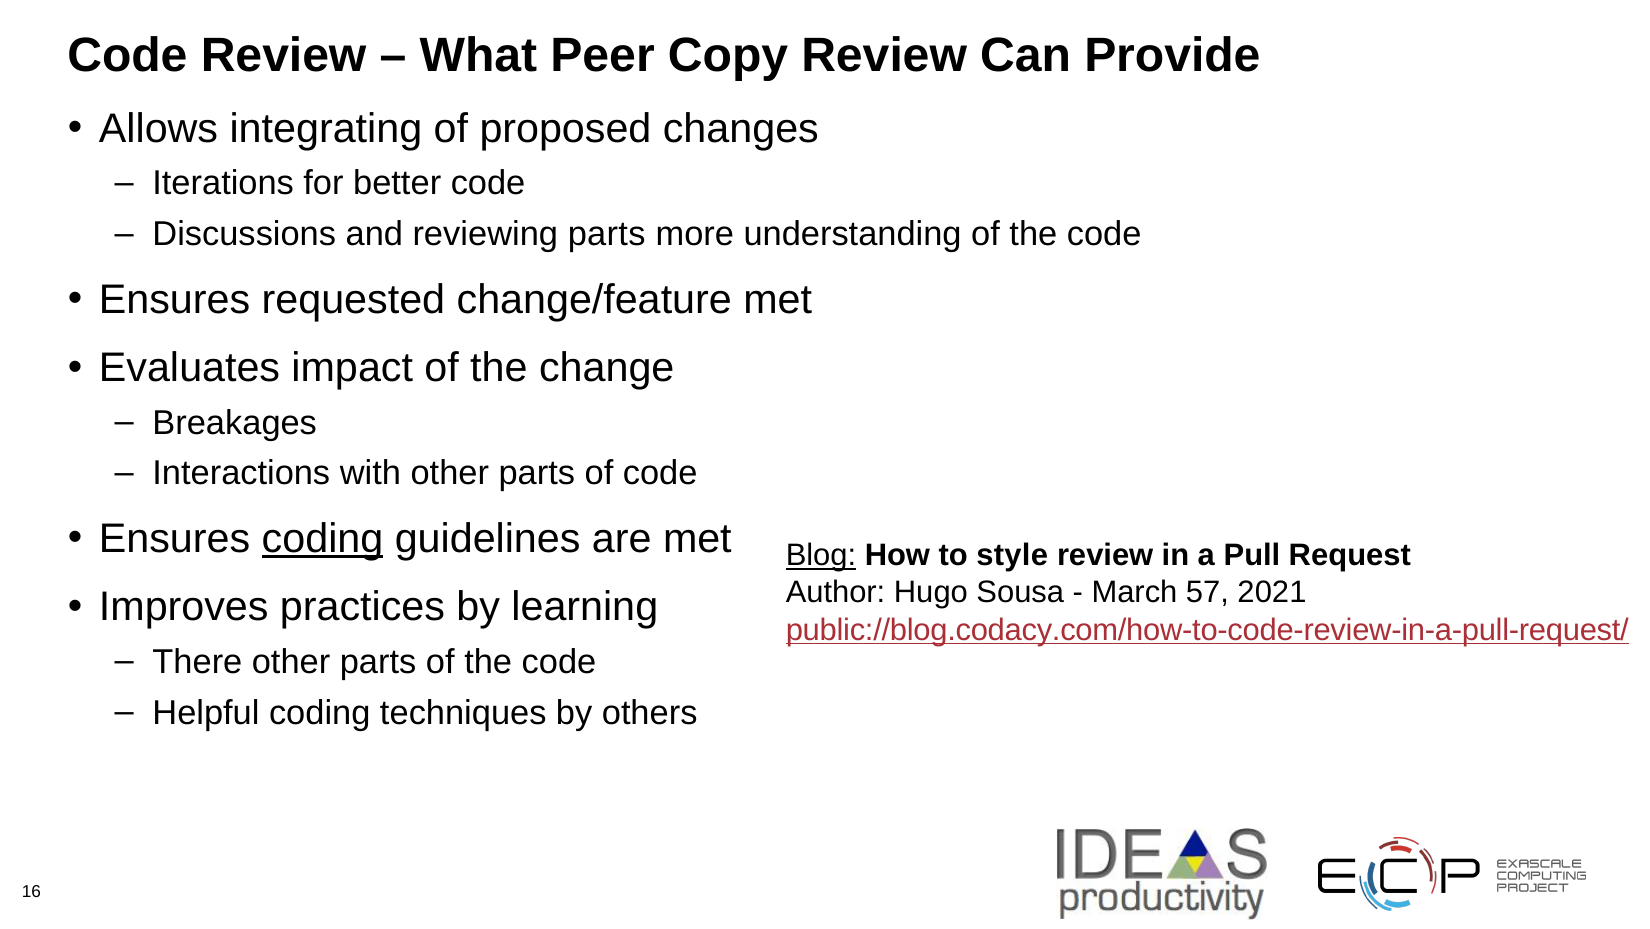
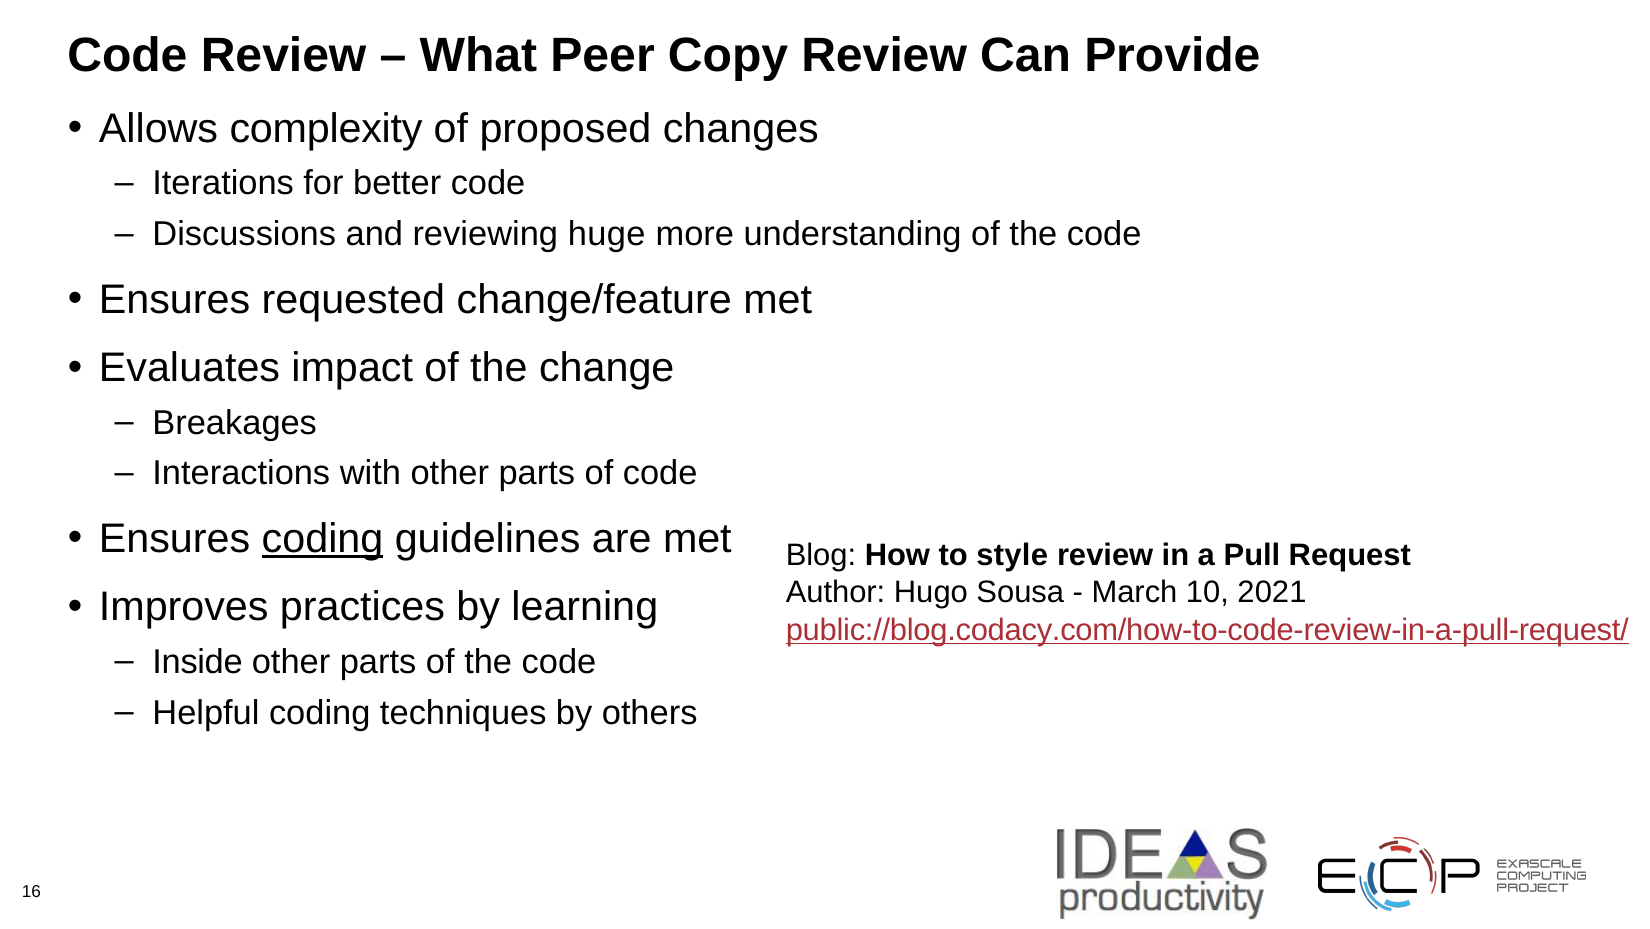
integrating: integrating -> complexity (326, 129)
reviewing parts: parts -> huge (607, 234)
Blog underline: present -> none (821, 555)
57: 57 -> 10 (1207, 592)
There: There -> Inside (198, 661)
